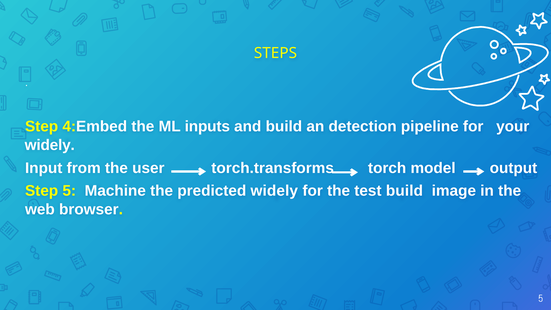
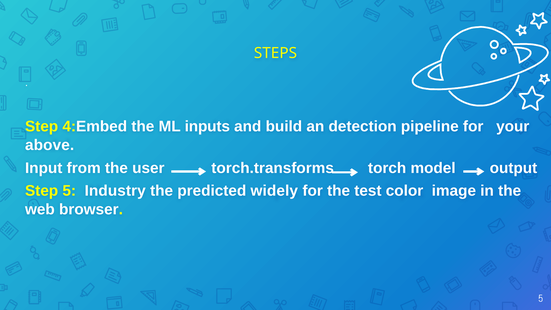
widely: widely -> above (50, 145)
Machine: Machine -> Industry (115, 191)
test build: build -> color (405, 191)
